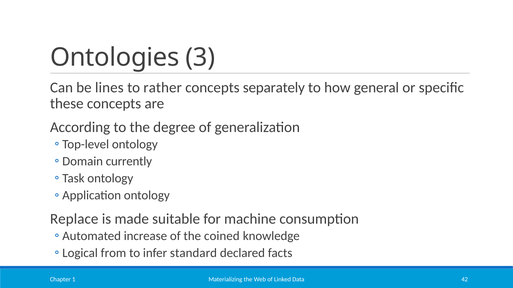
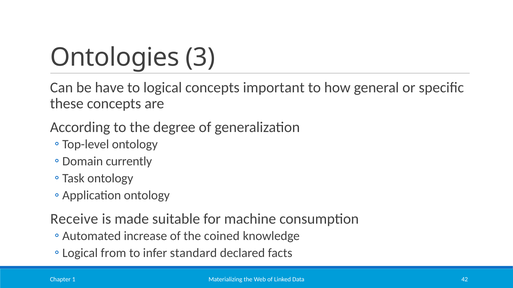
lines: lines -> have (109, 88)
rather: rather -> logical (163, 88)
separately: separately -> important (274, 88)
Replace: Replace -> Receive (74, 219)
